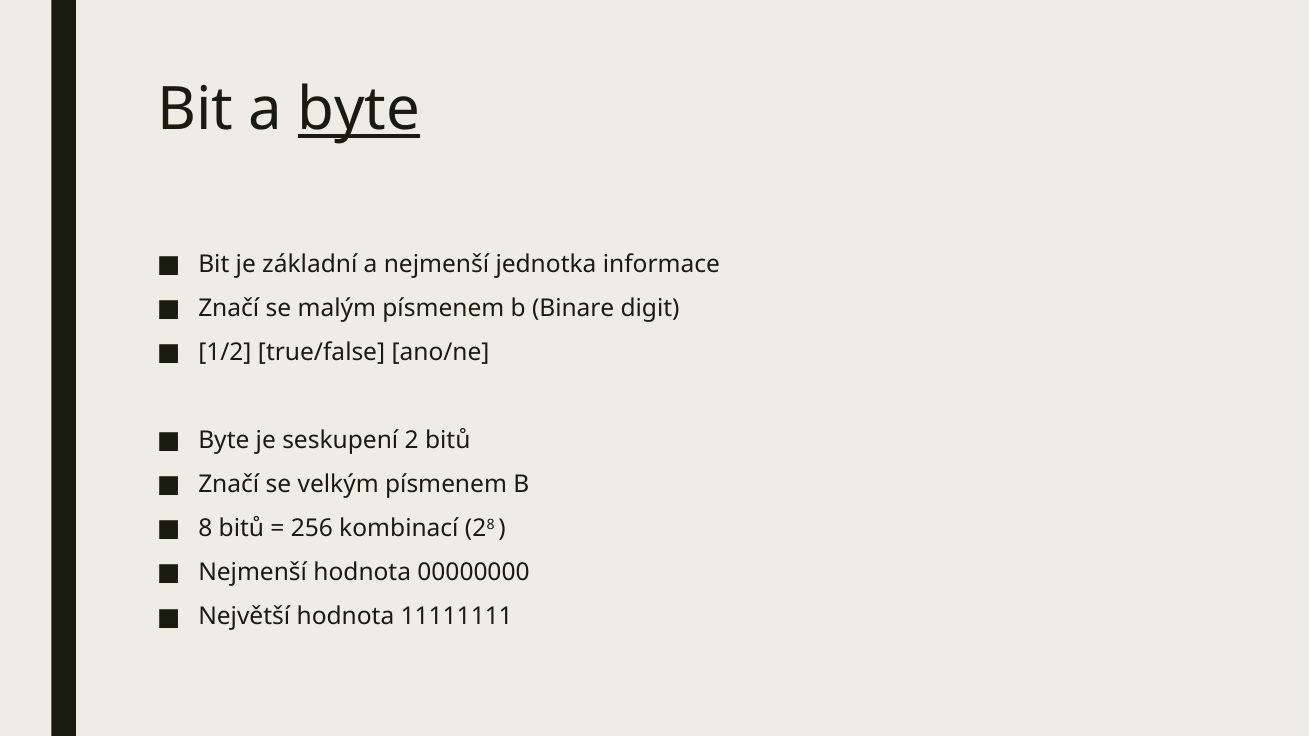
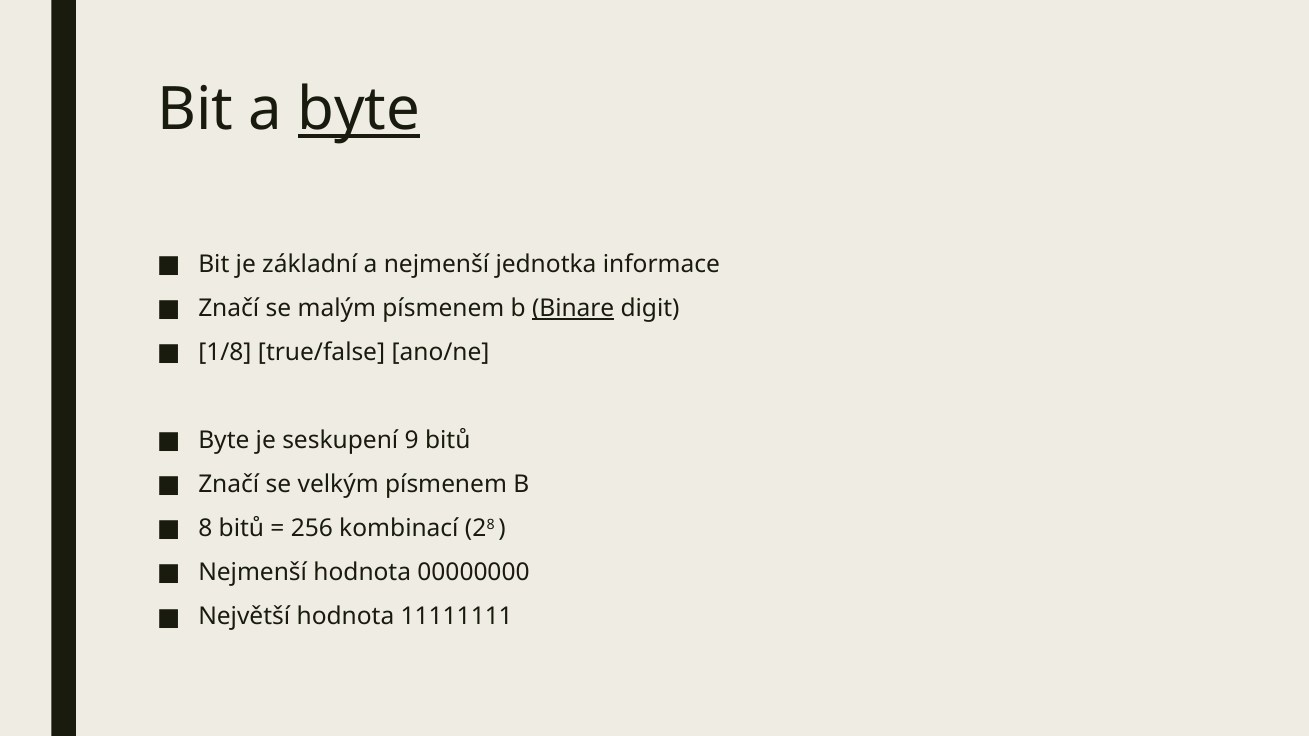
Binare underline: none -> present (573, 308)
1/2: 1/2 -> 1/8 (225, 353)
2: 2 -> 9 (412, 441)
